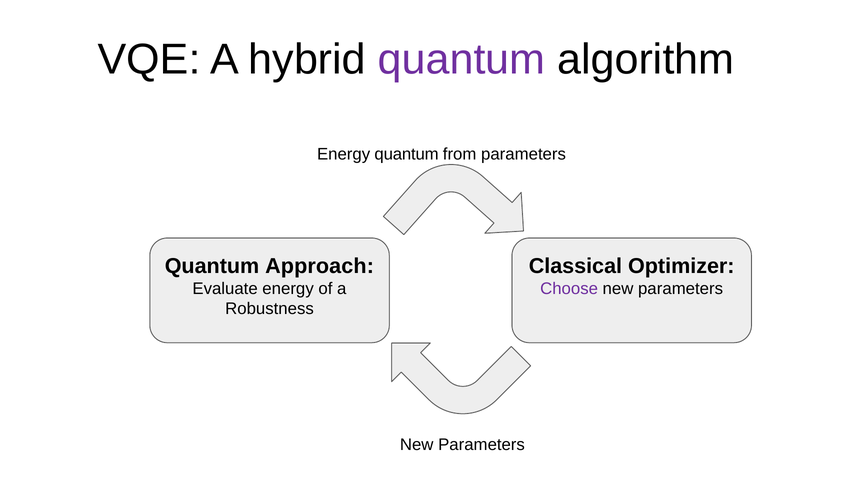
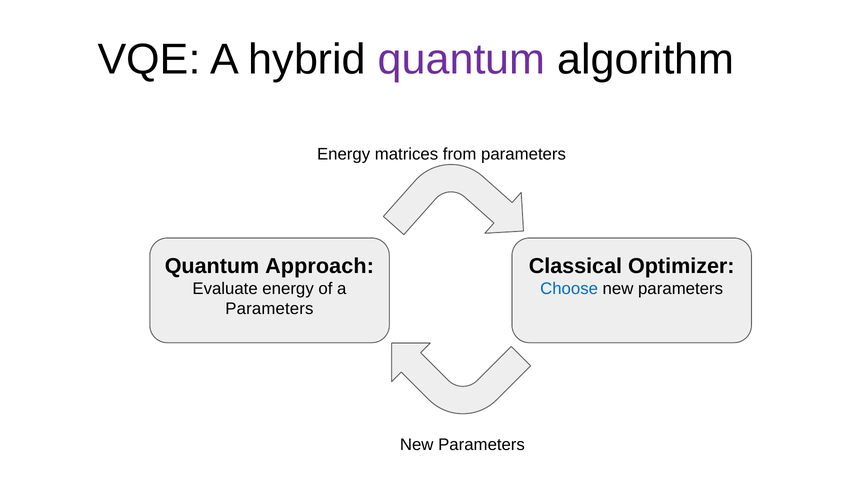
Energy quantum: quantum -> matrices (406, 154)
Choose colour: purple -> blue (569, 289)
Robustness: Robustness -> Parameters (269, 309)
